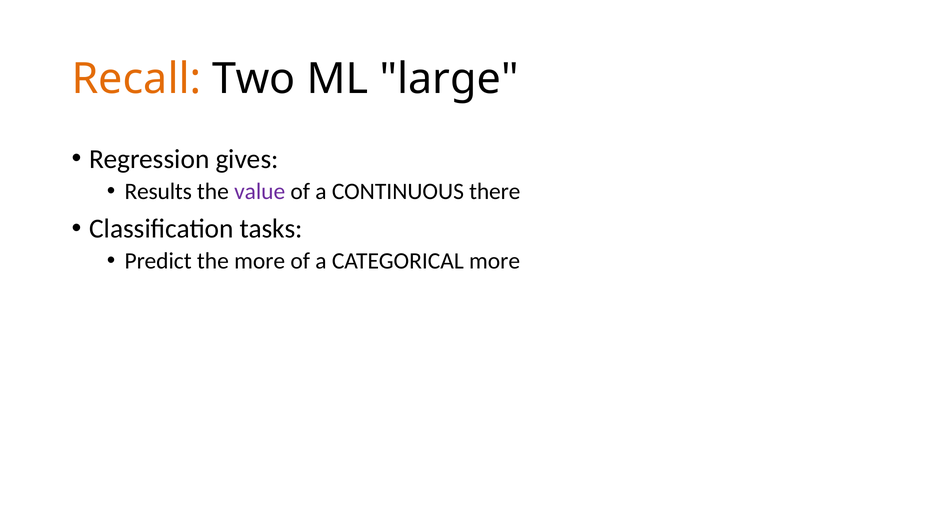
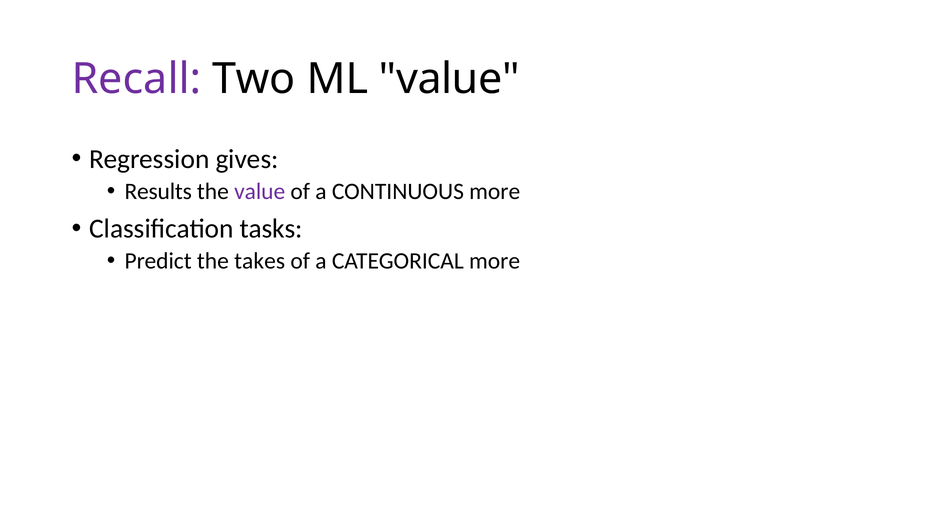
Recall colour: orange -> purple (136, 79)
ML large: large -> value (449, 79)
CONTINUOUS there: there -> more (495, 191)
the more: more -> takes (260, 261)
